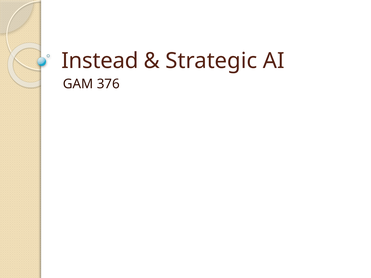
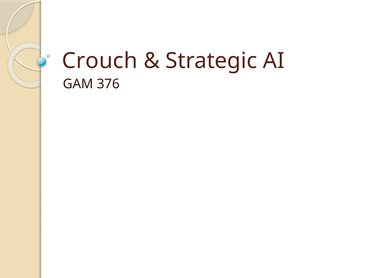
Instead: Instead -> Crouch (100, 61)
